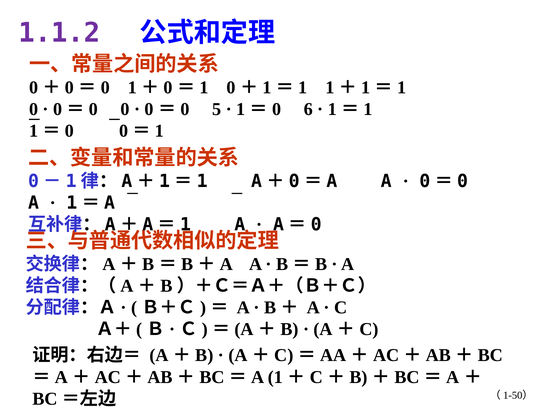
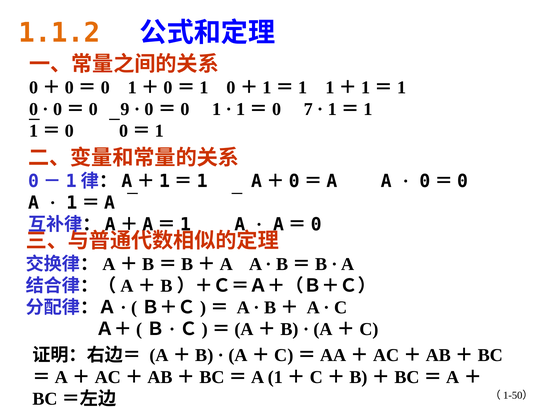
1.1.2 colour: purple -> orange (59, 33)
0＝0 0: 0 -> 9 (125, 109)
5: 5 -> 1 (217, 109)
6: 6 -> 7 (308, 109)
